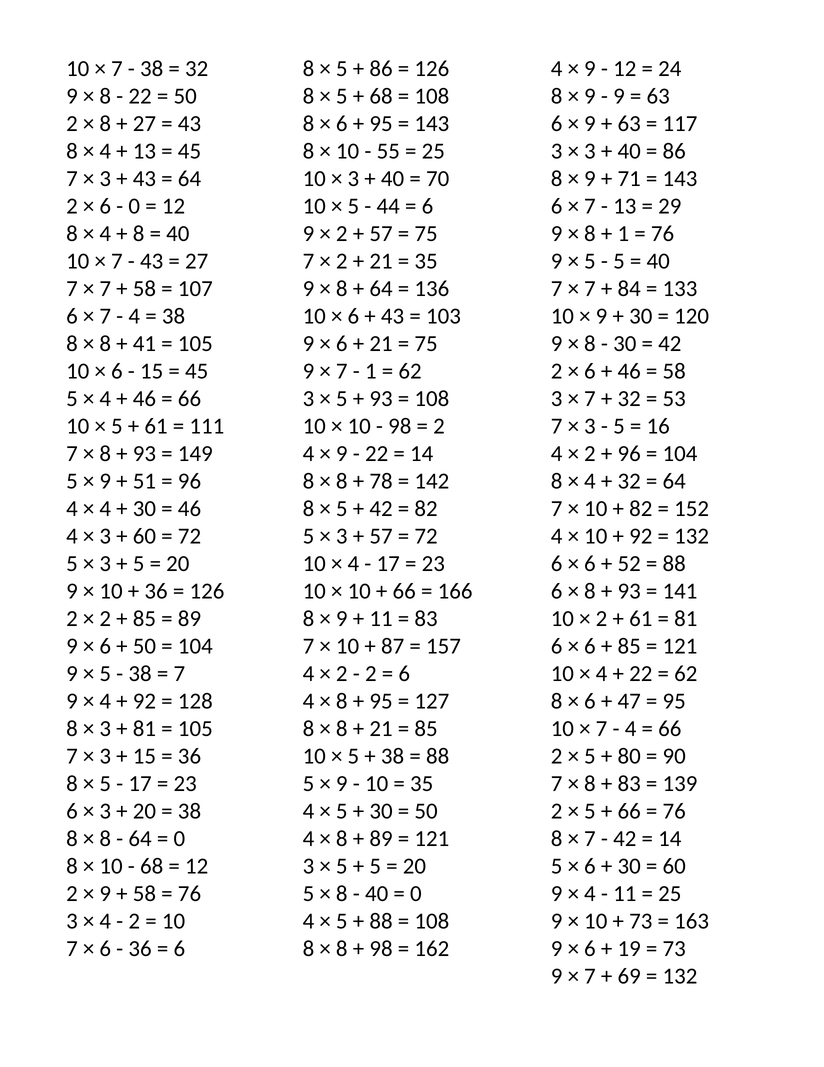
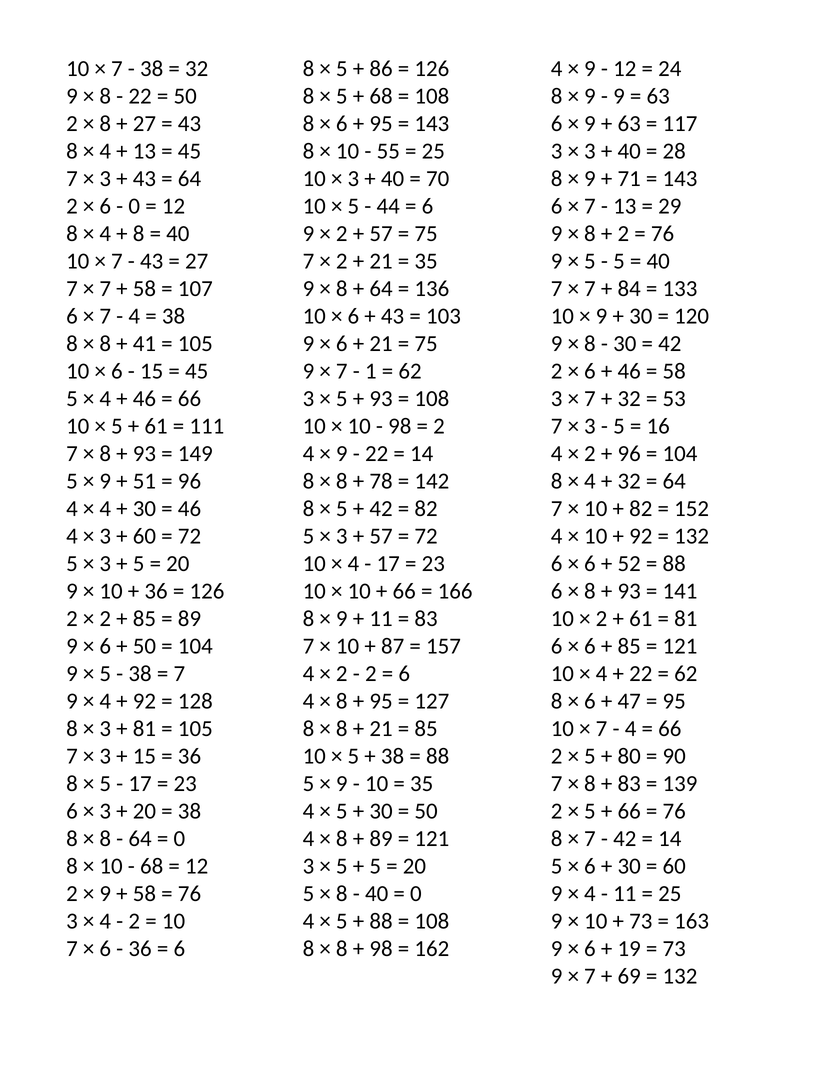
86: 86 -> 28 (674, 151)
1: 1 -> 2 (623, 233)
